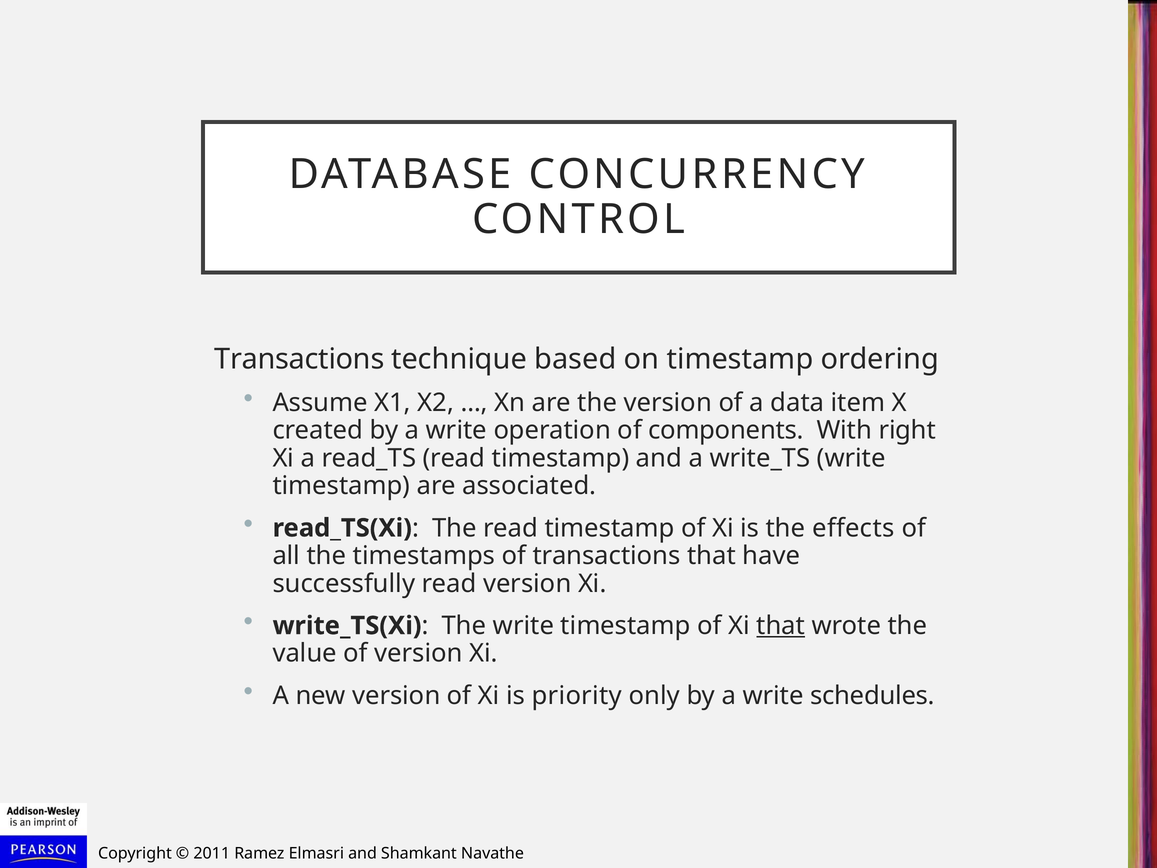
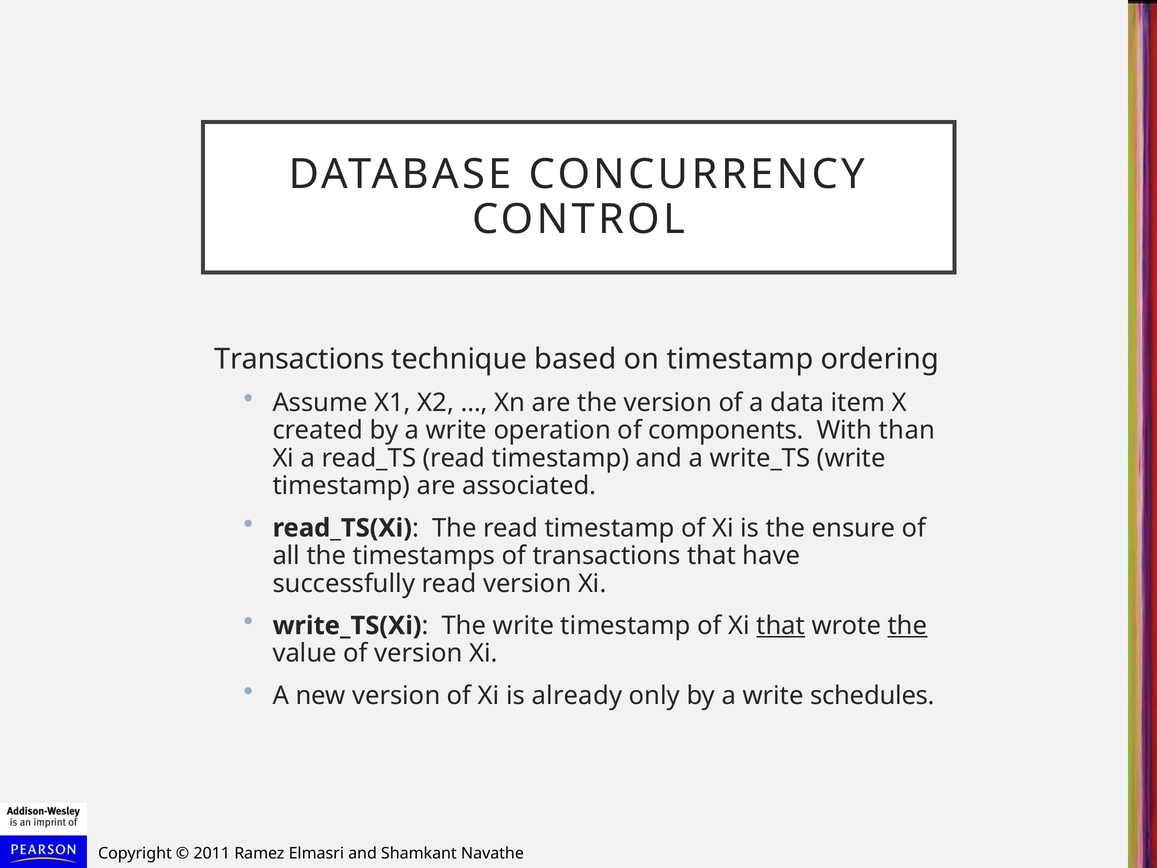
right: right -> than (907, 430)
effects: effects -> ensure (854, 528)
the underline: none -> present (908, 626)
priority: priority -> already (577, 695)
